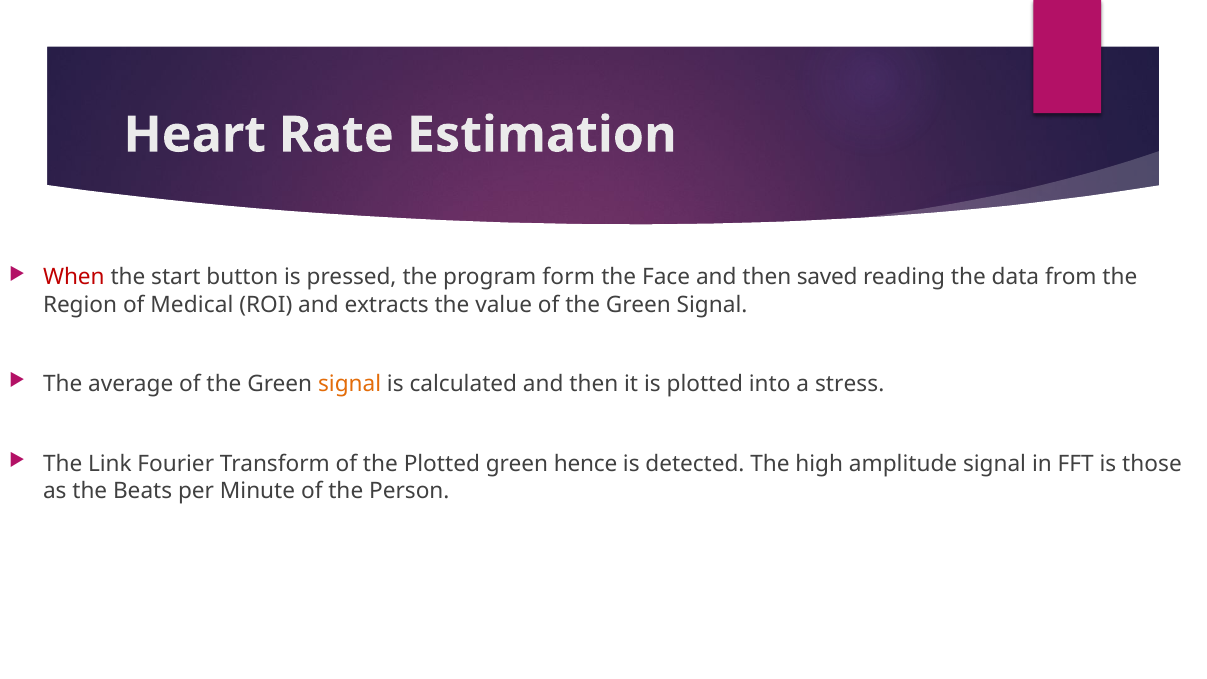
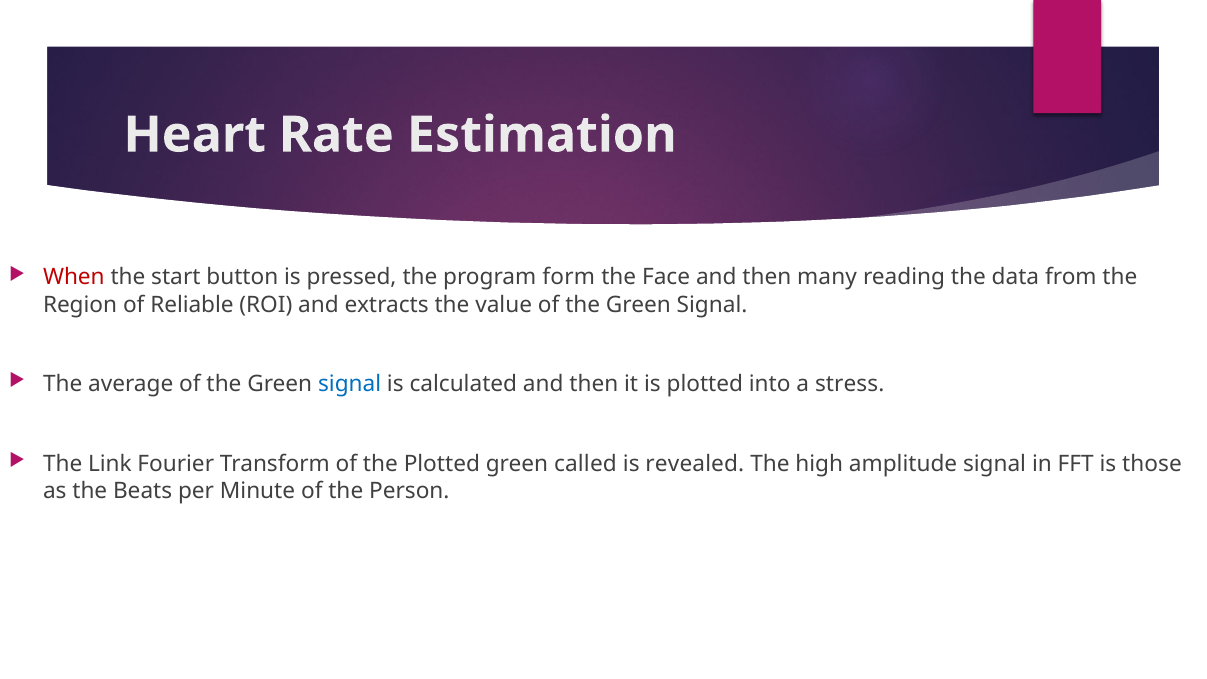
saved: saved -> many (827, 277)
Medical: Medical -> Reliable (192, 305)
signal colour: orange -> blue (350, 384)
hence: hence -> called (585, 464)
detected: detected -> revealed (695, 464)
